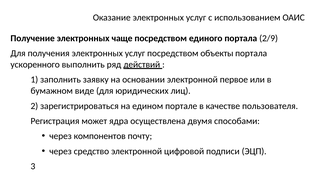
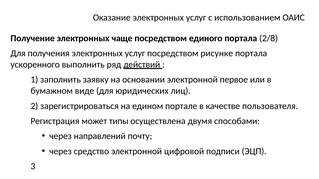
2/9: 2/9 -> 2/8 (269, 38)
объекты: объекты -> рисунке (217, 54)
ядра: ядра -> типы (119, 121)
компонентов: компонентов -> направлений (100, 137)
